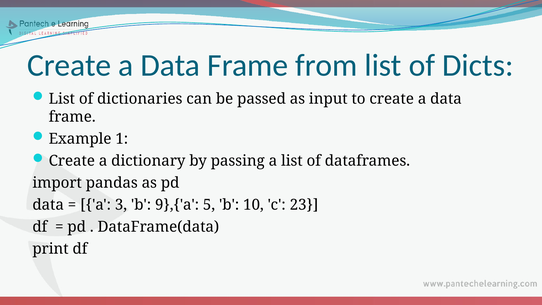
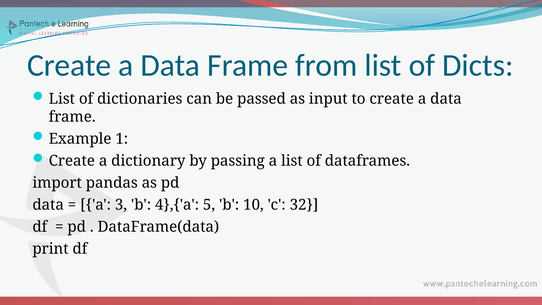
9},{'a: 9},{'a -> 4},{'a (177, 205)
23: 23 -> 32 (304, 205)
